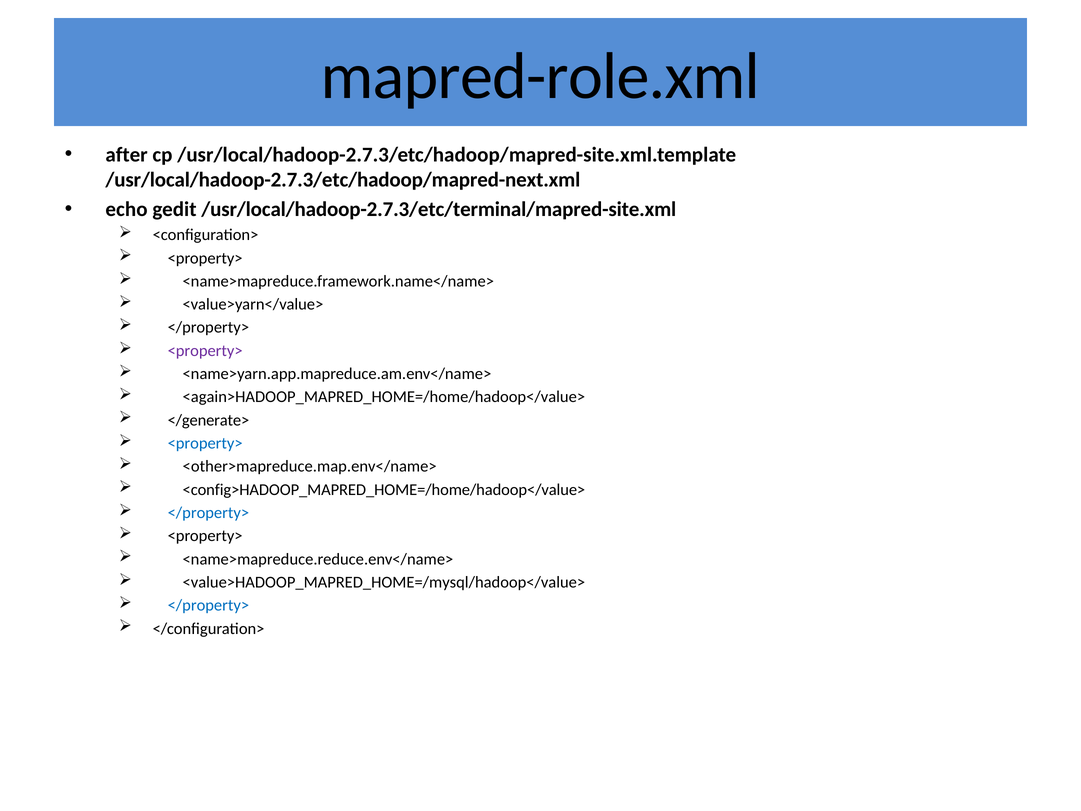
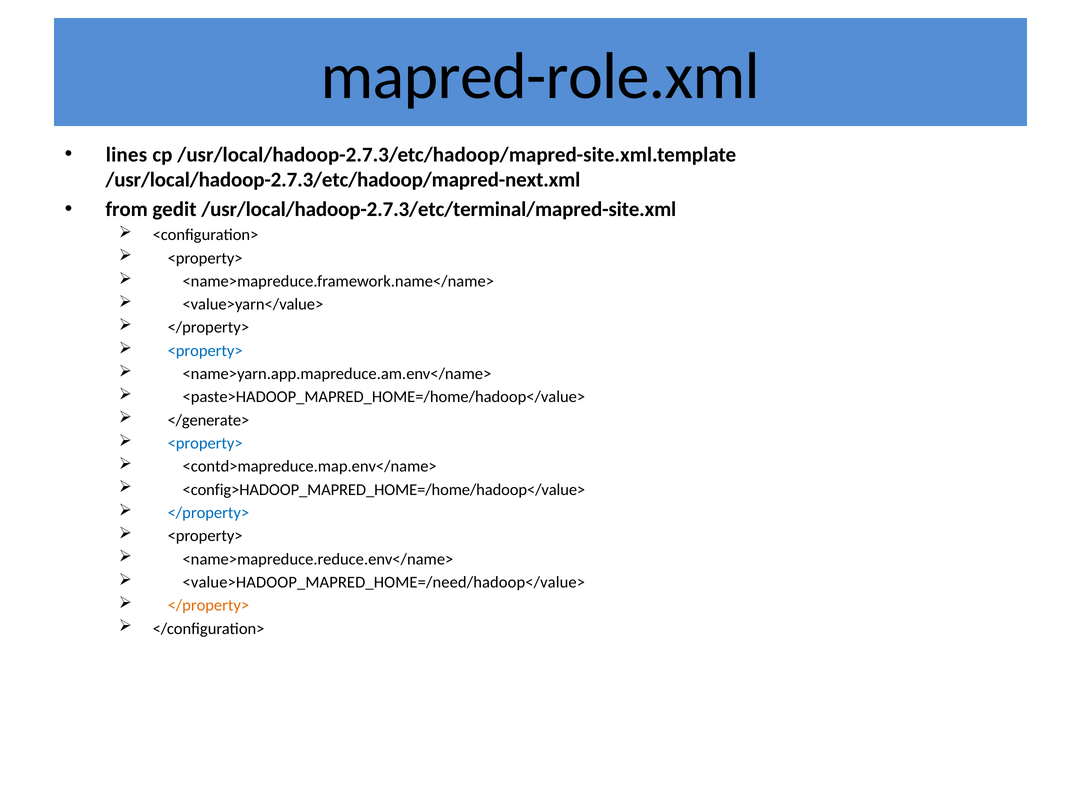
after: after -> lines (126, 155)
echo: echo -> from (127, 209)
<property> colour: purple -> blue (205, 351)
<again>HADOOP_MAPRED_HOME=/home/hadoop</value>: <again>HADOOP_MAPRED_HOME=/home/hadoop</value> -> <paste>HADOOP_MAPRED_HOME=/home/hadoop</value> (384, 397)
<other>mapreduce.map.env</name>: <other>mapreduce.map.env</name> -> <contd>mapreduce.map.env</name> (310, 466)
<value>HADOOP_MAPRED_HOME=/mysql/hadoop</value>: <value>HADOOP_MAPRED_HOME=/mysql/hadoop</value> -> <value>HADOOP_MAPRED_HOME=/need/hadoop</value> (384, 582)
</property> colour: blue -> orange (208, 605)
